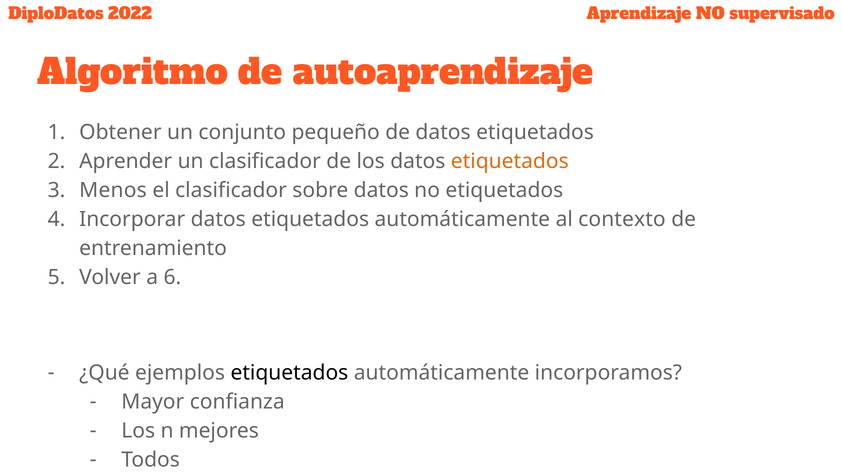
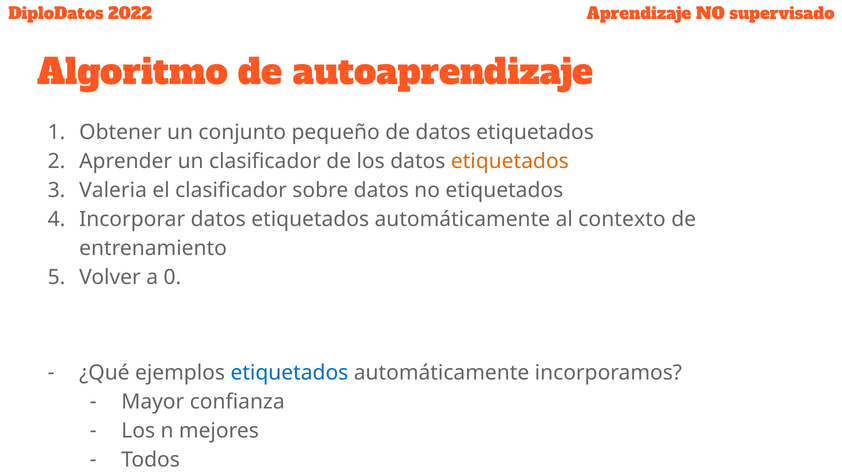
Menos: Menos -> Valeria (113, 190)
6: 6 -> 0 (172, 278)
etiquetados colour: black -> blue (289, 373)
